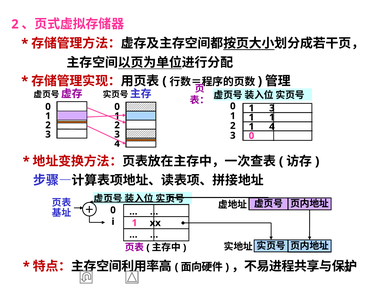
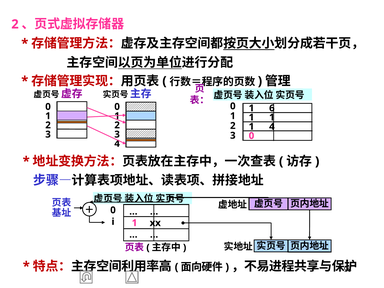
1 3: 3 -> 6 (272, 108)
